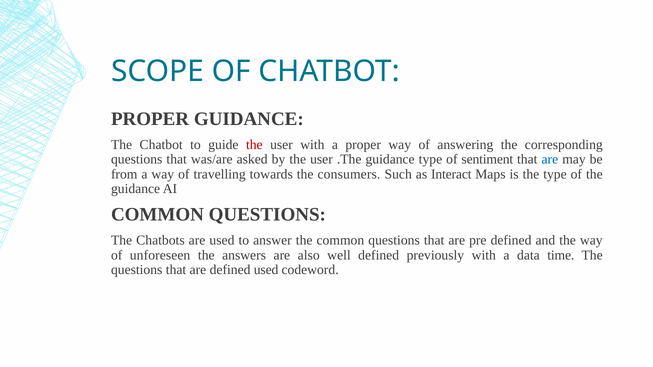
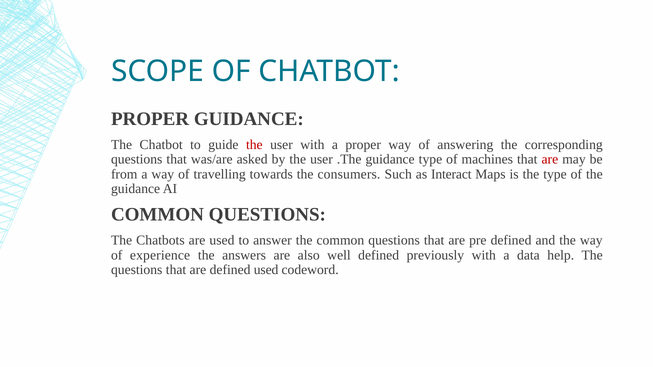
sentiment: sentiment -> machines (487, 160)
are colour: blue -> red (550, 160)
unforeseen: unforeseen -> experience (160, 255)
time: time -> help (561, 255)
